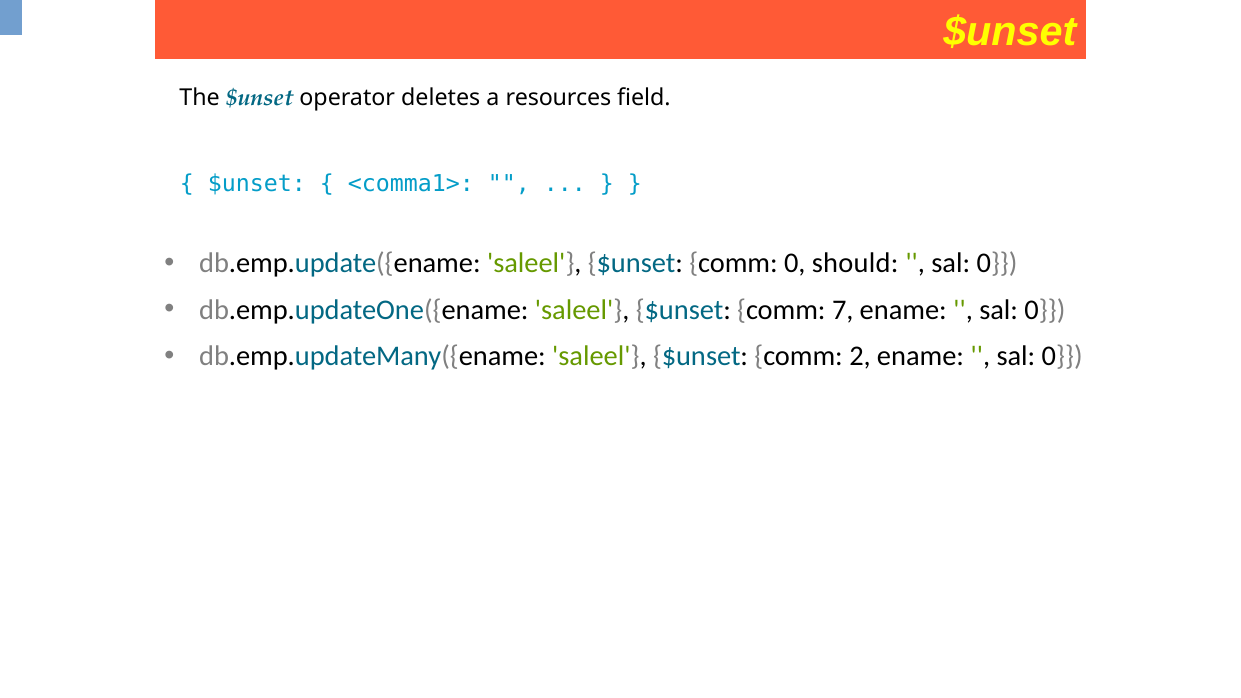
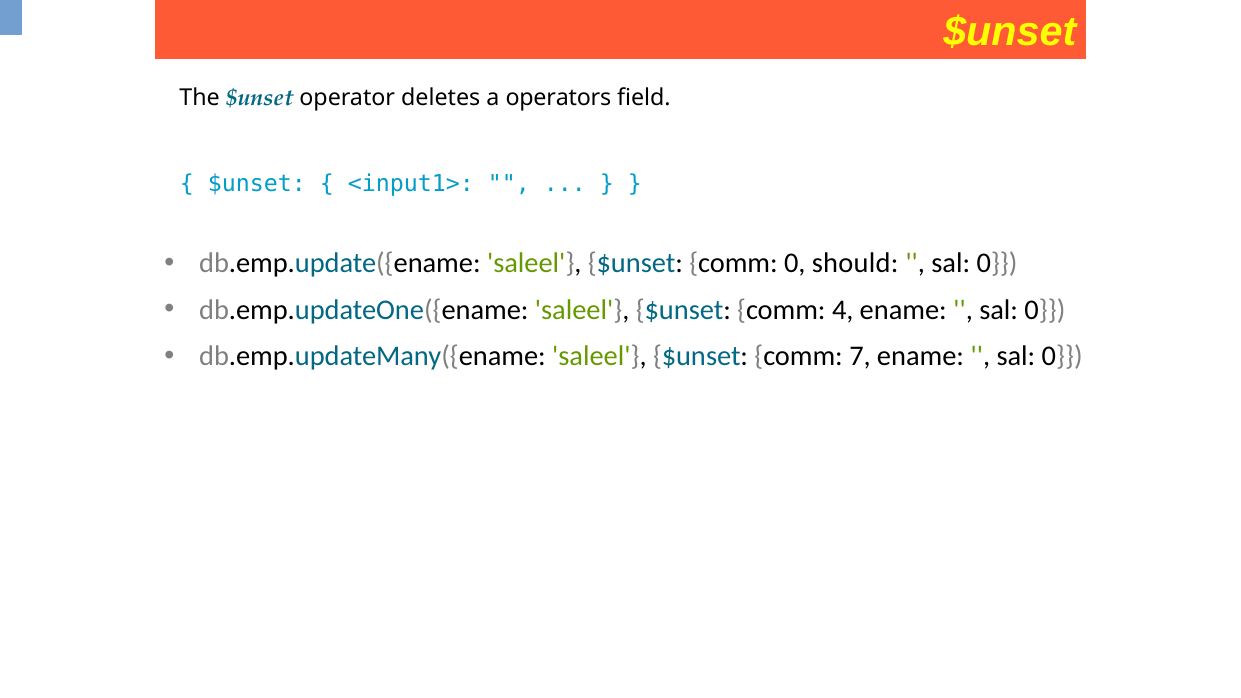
resources: resources -> operators (558, 98)
<comma1>: <comma1> -> <input1> (411, 184)
7: 7 -> 4 (843, 310)
2: 2 -> 7 (860, 356)
